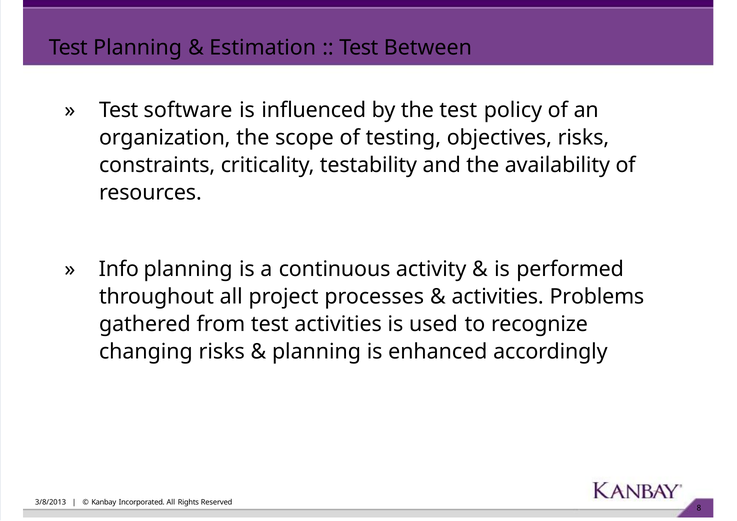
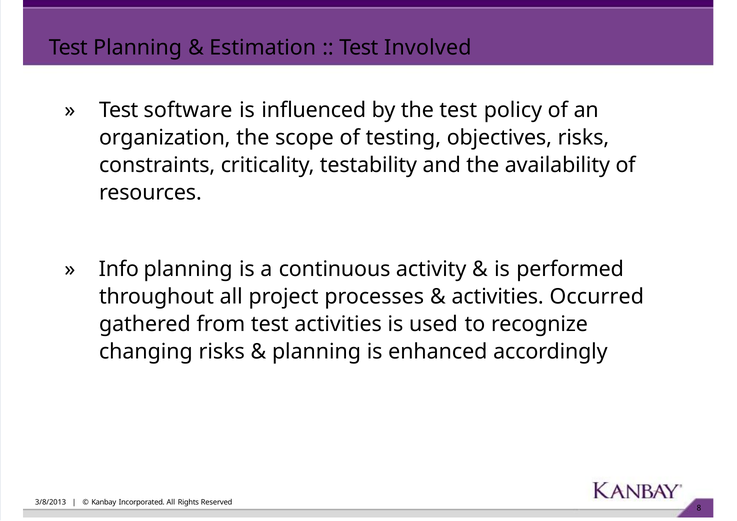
Between: Between -> Involved (428, 48)
Problems: Problems -> Occurred (597, 297)
